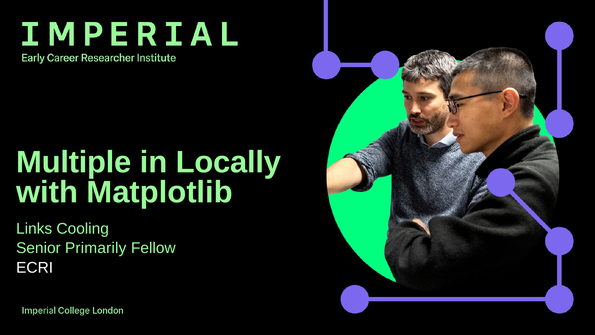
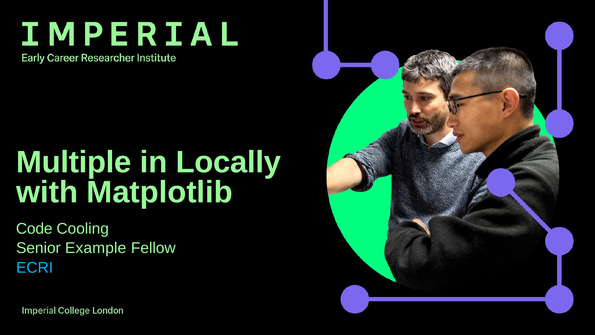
Links: Links -> Code (34, 228)
Primarily: Primarily -> Example (96, 248)
ECRI colour: white -> light blue (35, 267)
